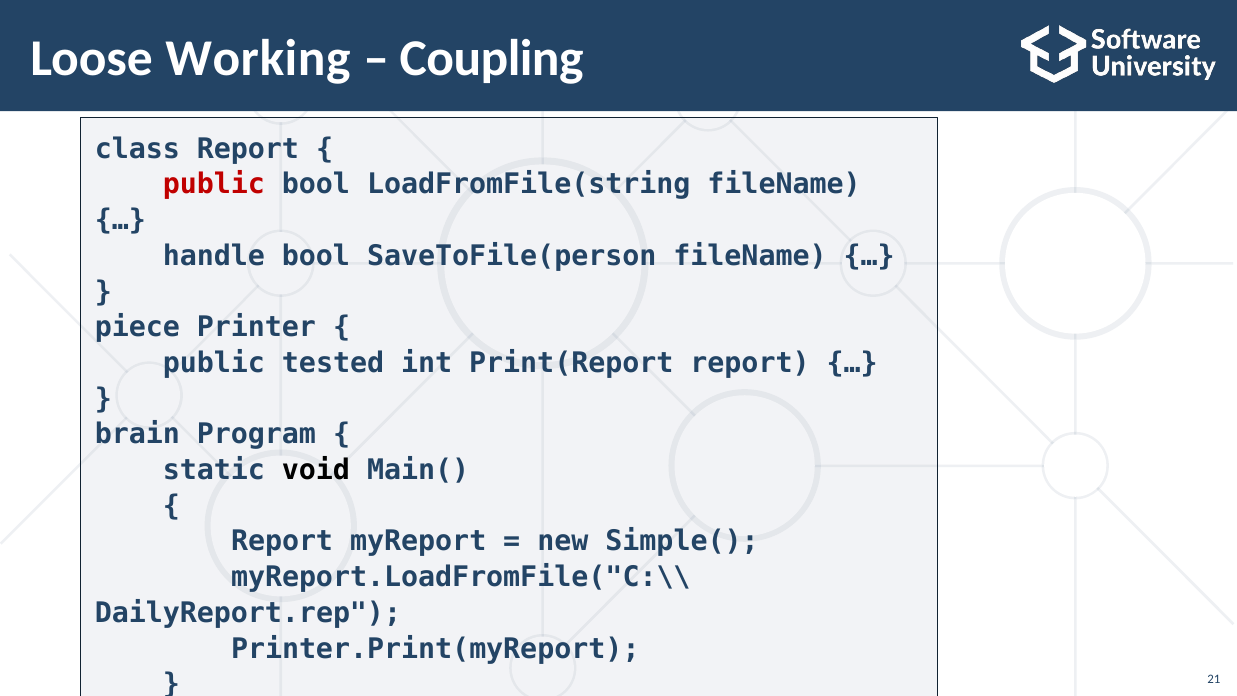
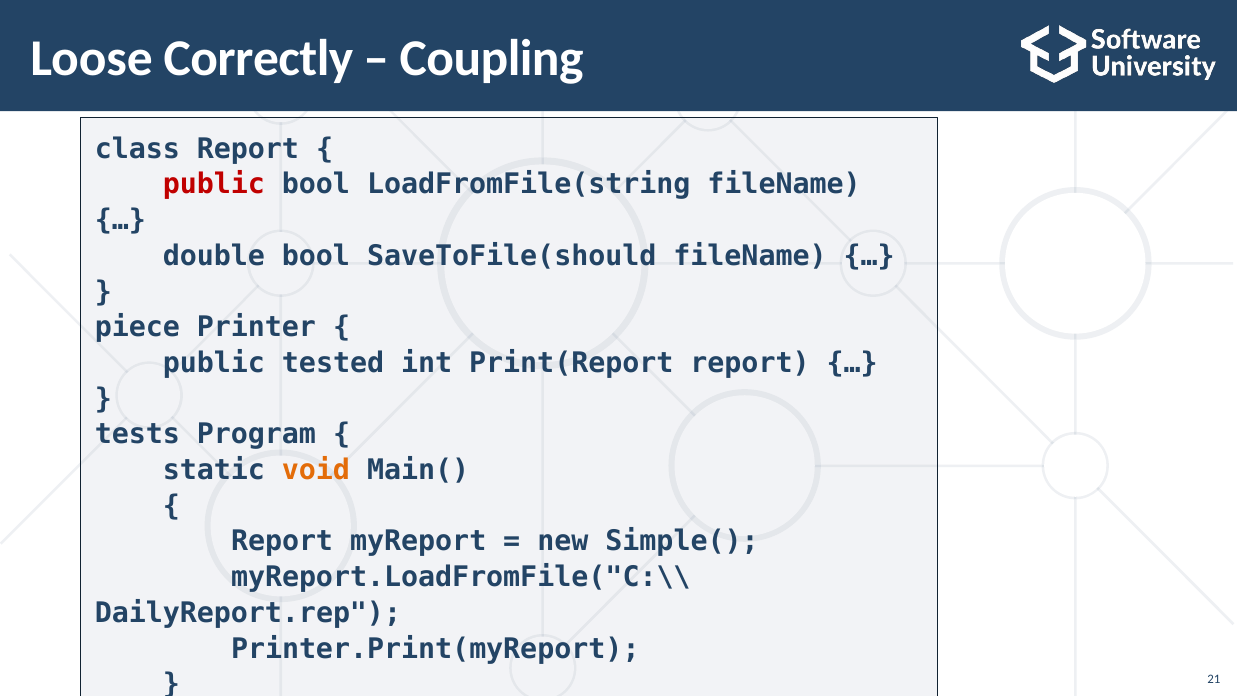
Working: Working -> Correctly (258, 59)
handle: handle -> double (214, 256)
SaveToFile(person: SaveToFile(person -> SaveToFile(should (512, 256)
brain: brain -> tests (137, 434)
void colour: black -> orange (316, 470)
